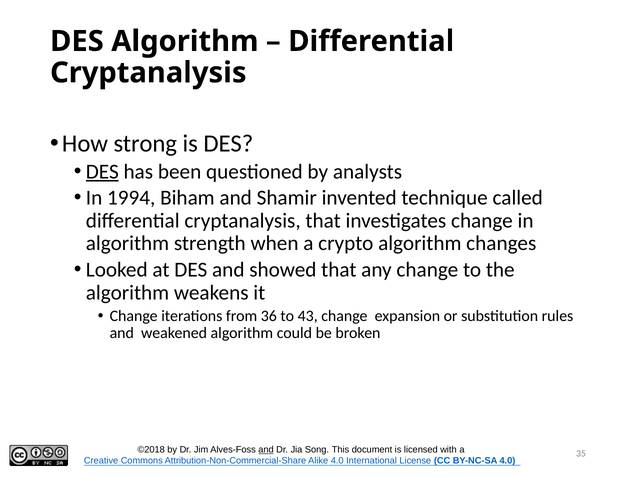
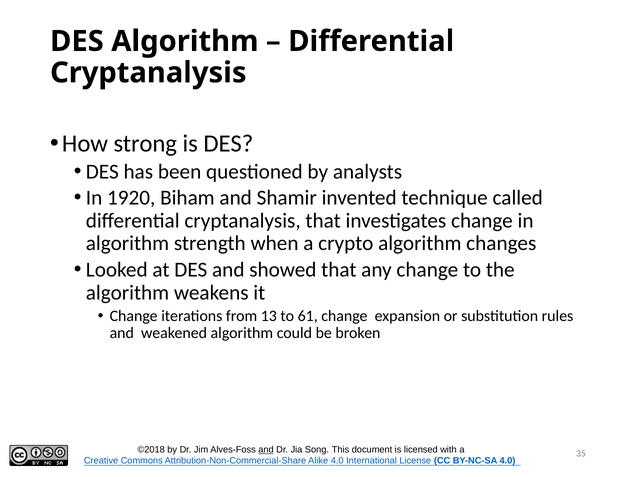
DES underline: present -> none (102, 172)
1994: 1994 -> 1920 (131, 198)
36: 36 -> 13 (269, 316)
43: 43 -> 61 (308, 316)
